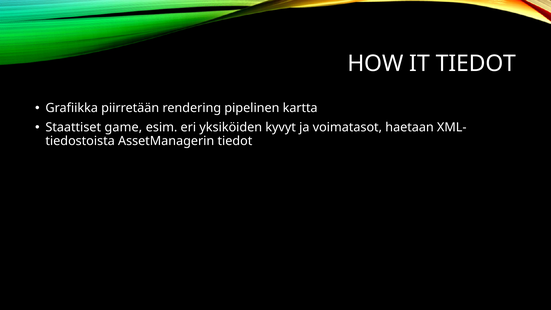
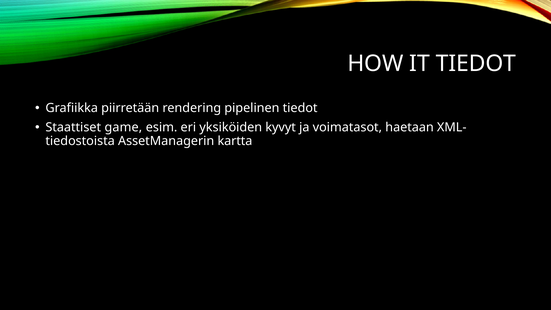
pipelinen kartta: kartta -> tiedot (300, 108)
AssetManagerin tiedot: tiedot -> kartta (235, 141)
